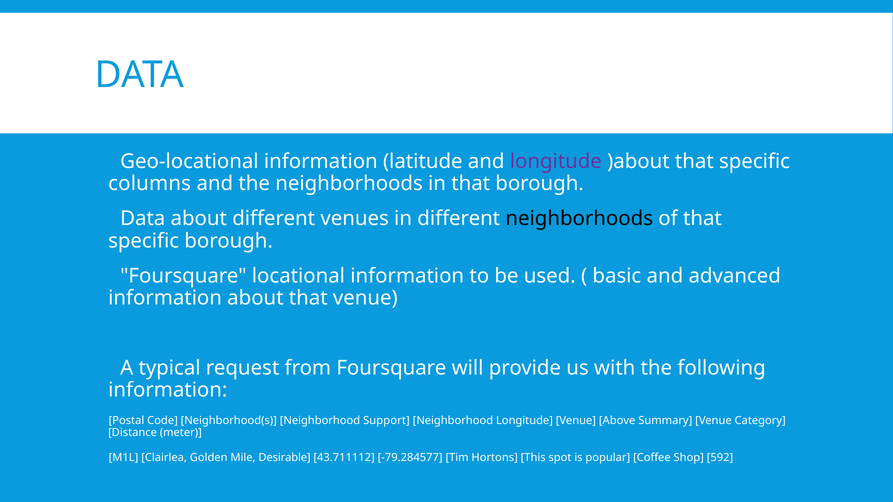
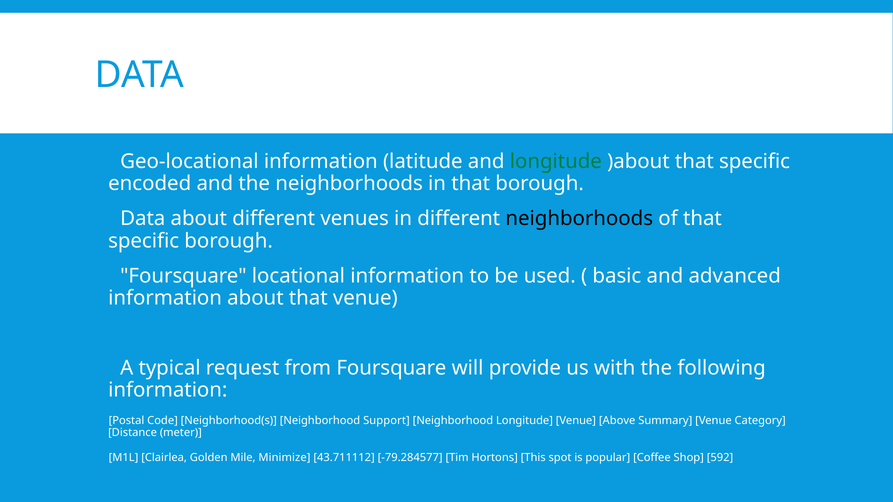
longitude colour: purple -> green (556, 162)
columns: columns -> encoded (150, 184)
Desirable: Desirable -> Minimize (284, 458)
